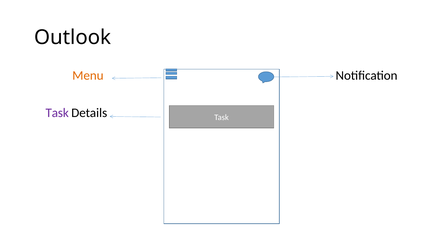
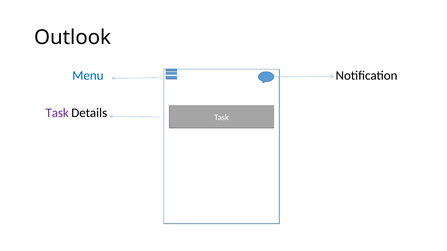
Menu colour: orange -> blue (88, 76)
